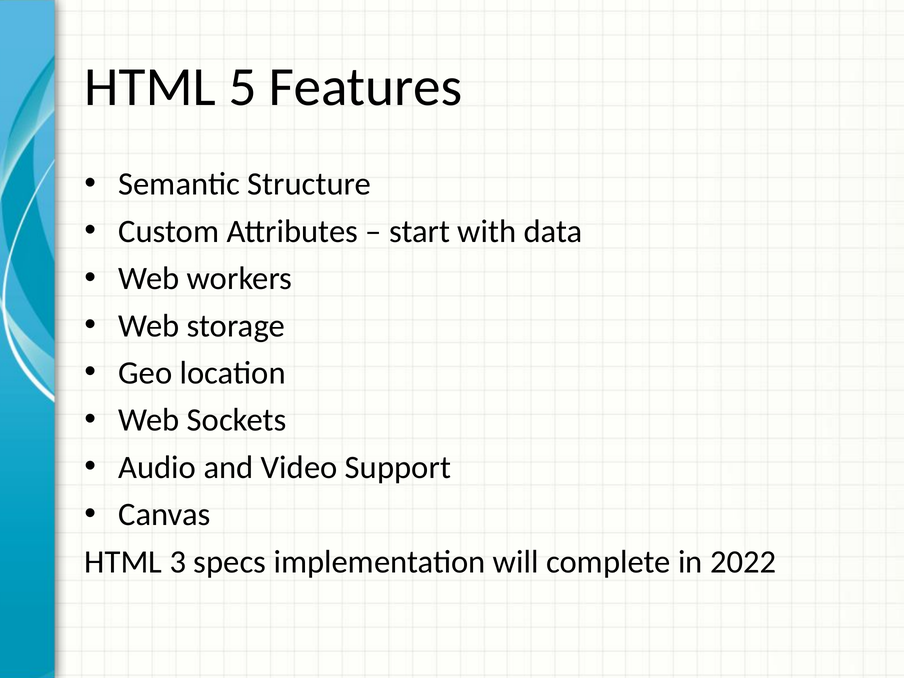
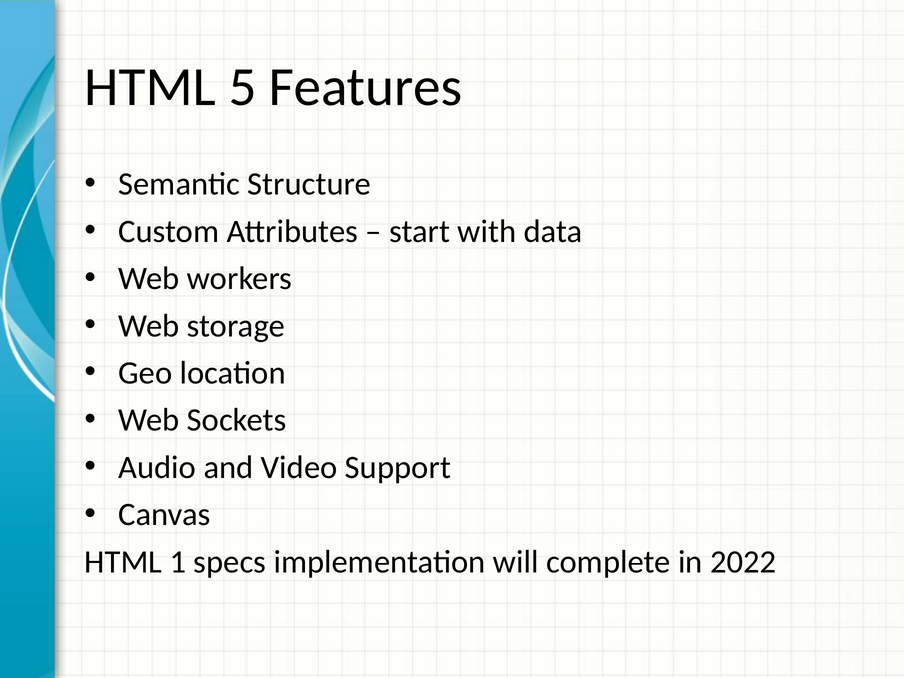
3: 3 -> 1 (178, 562)
